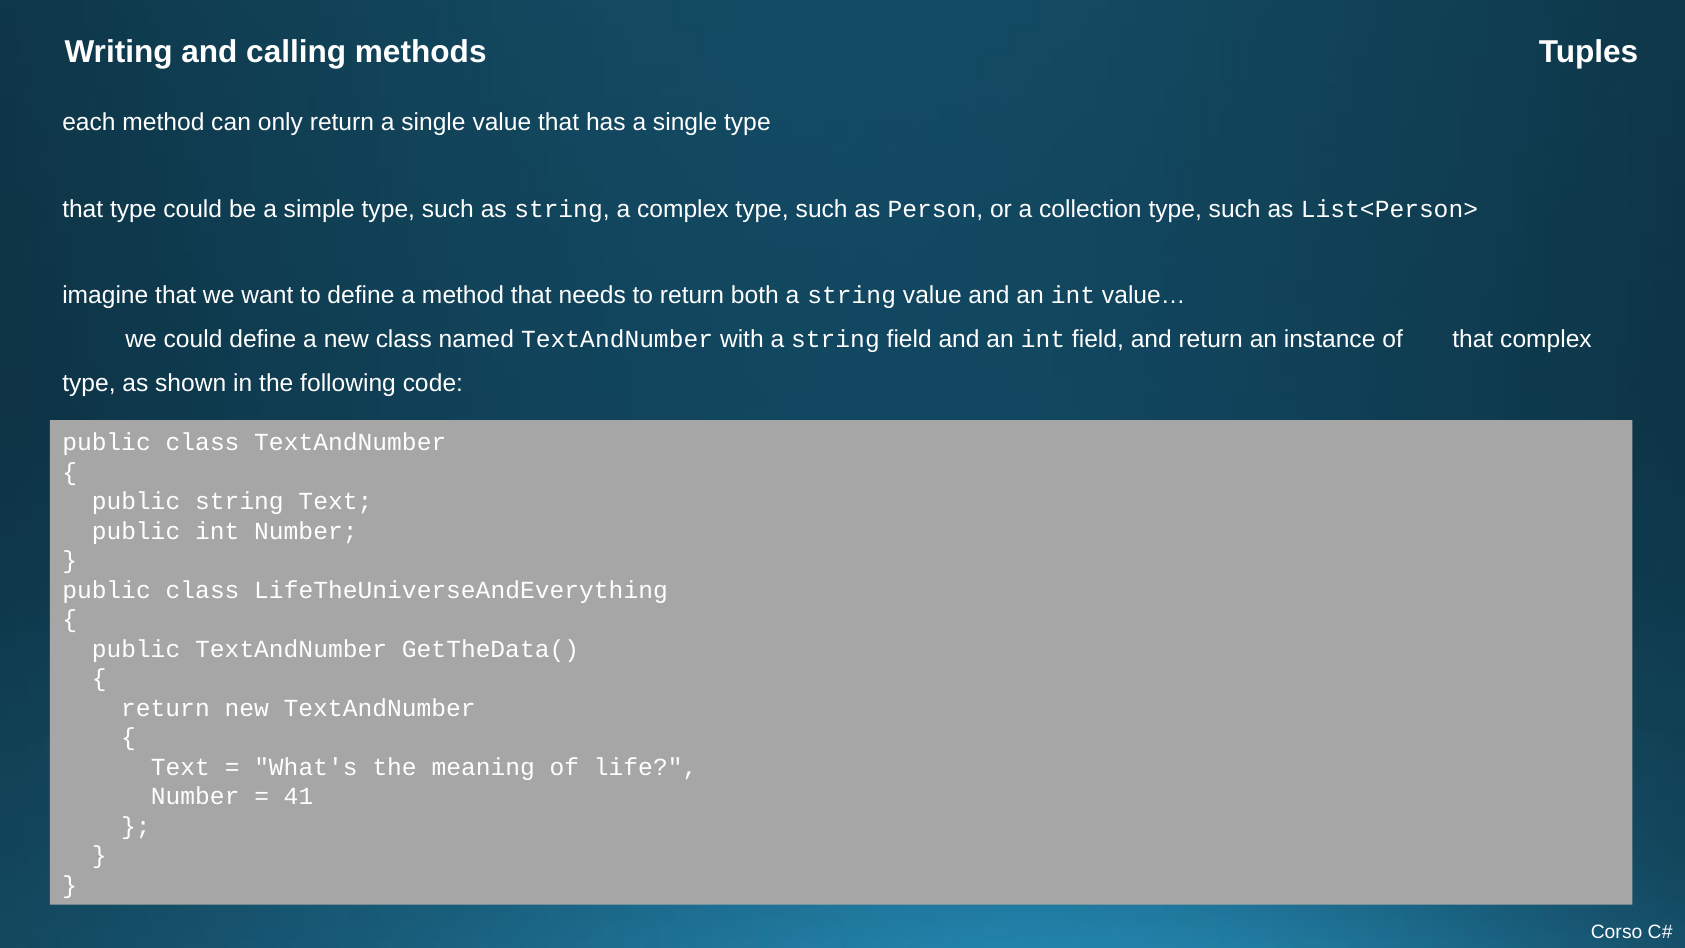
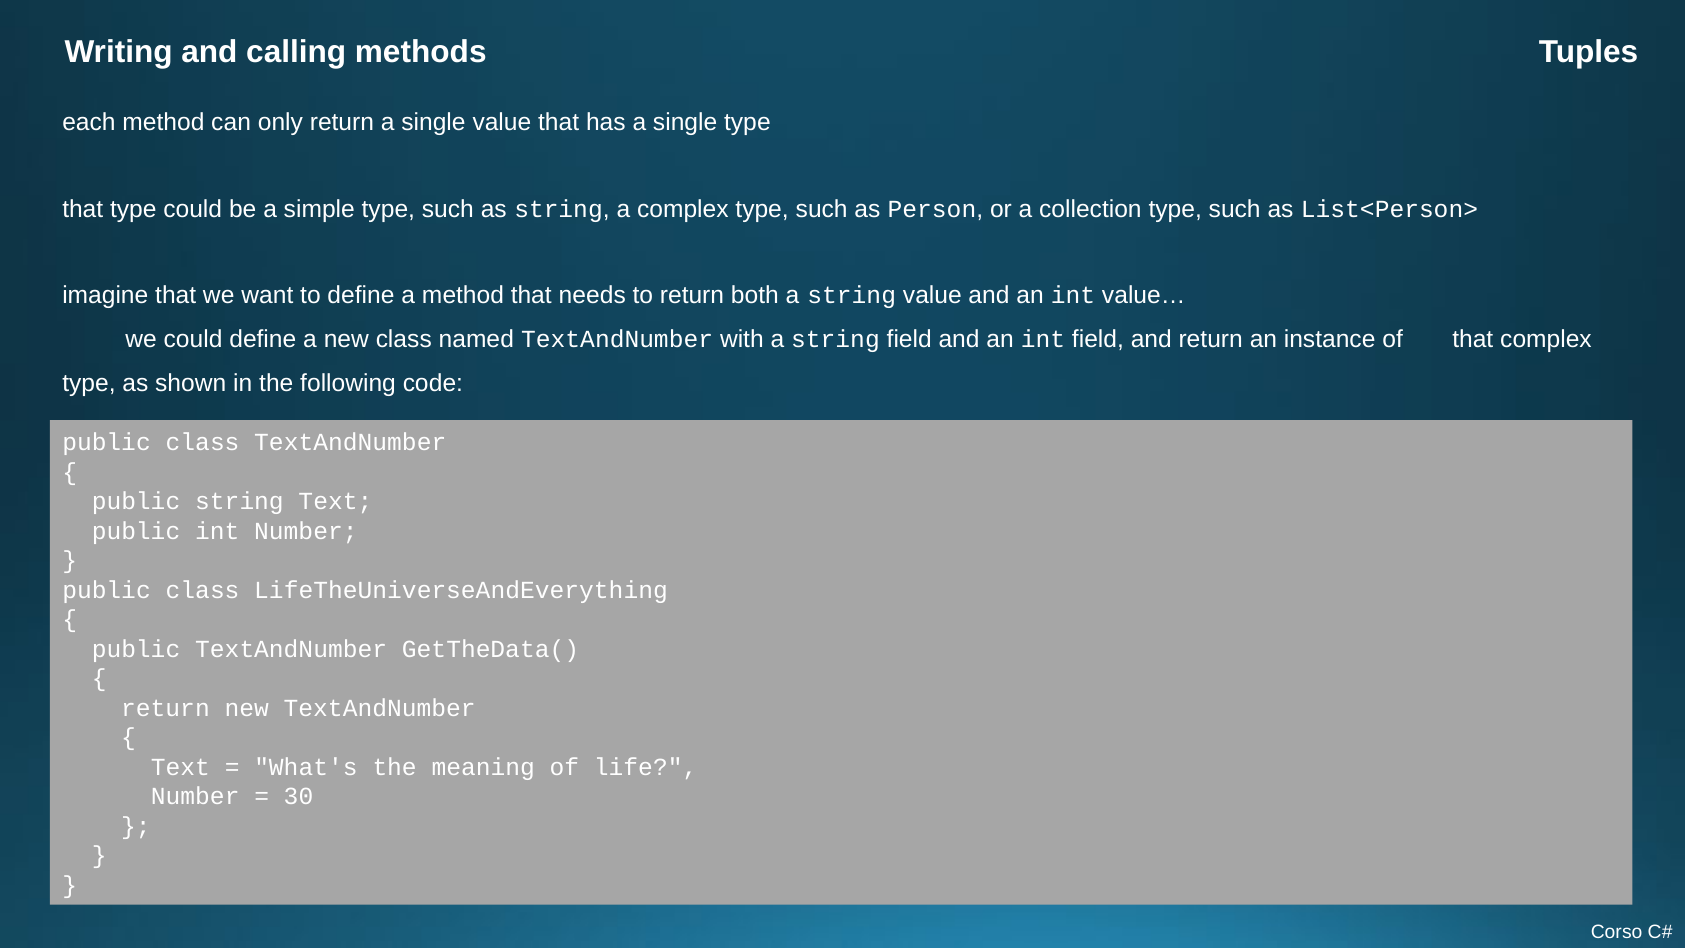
41: 41 -> 30 (299, 797)
